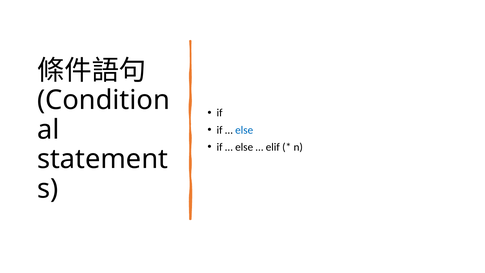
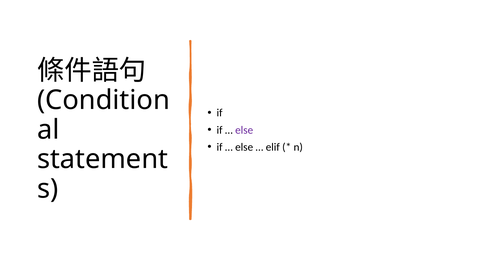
else colour: blue -> purple (244, 130)
